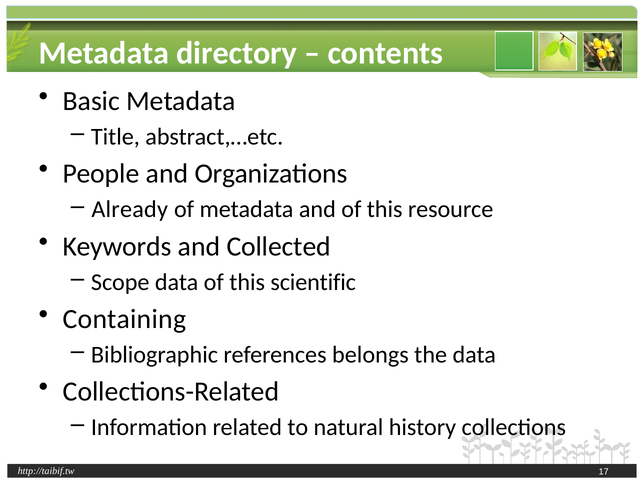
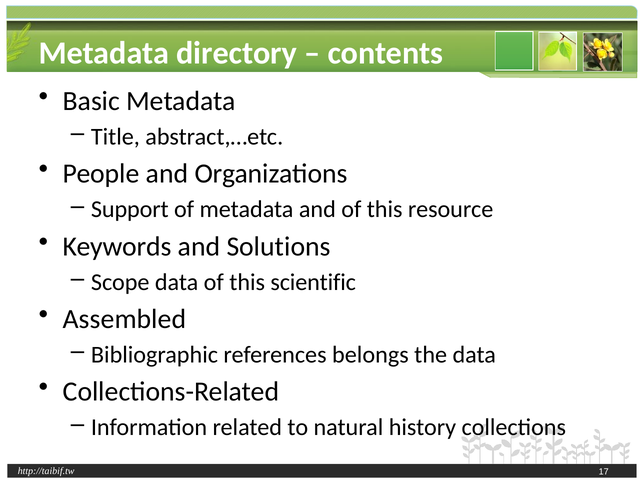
Already: Already -> Support (130, 209)
Collected: Collected -> Solutions (279, 246)
Containing: Containing -> Assembled (125, 319)
